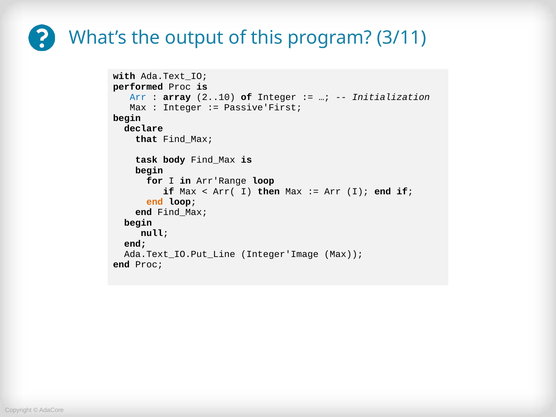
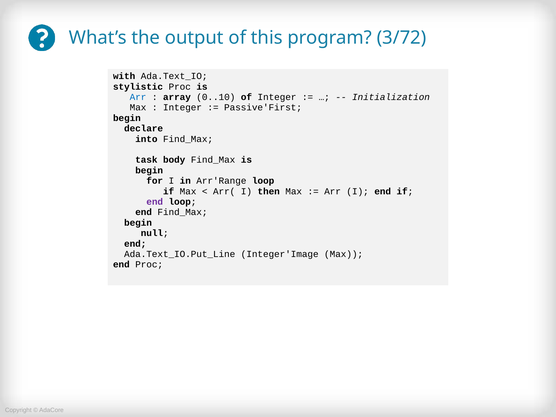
3/11: 3/11 -> 3/72 (402, 38)
performed: performed -> stylistic (138, 87)
2..10: 2..10 -> 0..10 (216, 97)
that: that -> into (146, 139)
end colour: orange -> purple (155, 202)
